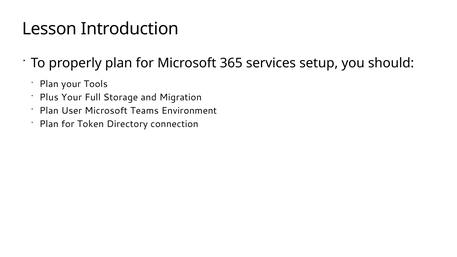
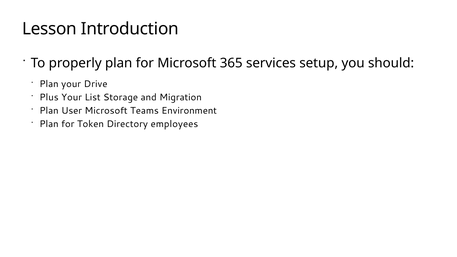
Tools: Tools -> Drive (96, 84)
Full: Full -> List (93, 97)
connection: connection -> employees (174, 124)
